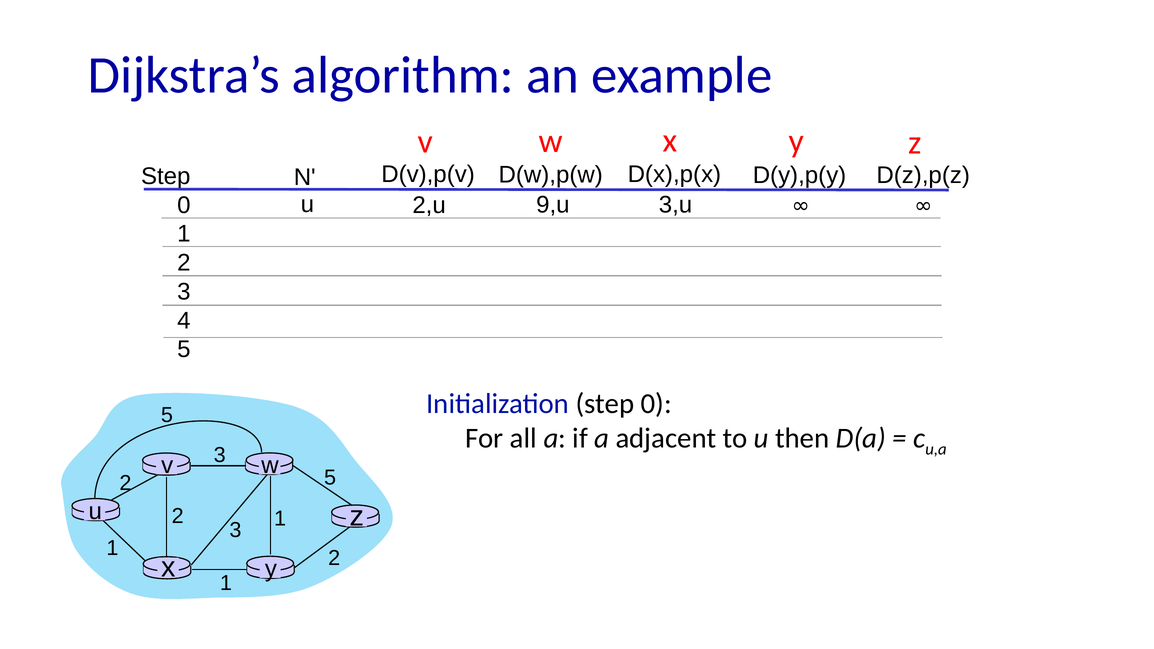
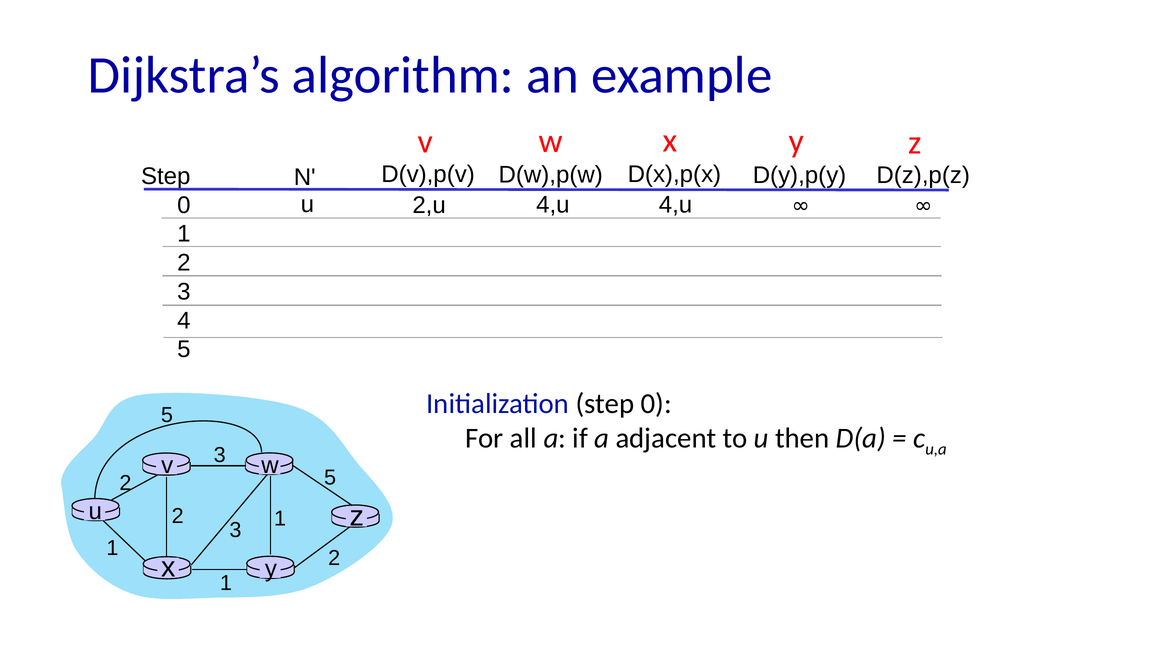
9,u: 9,u -> 4,u (553, 205)
3,u: 3,u -> 4,u (675, 205)
